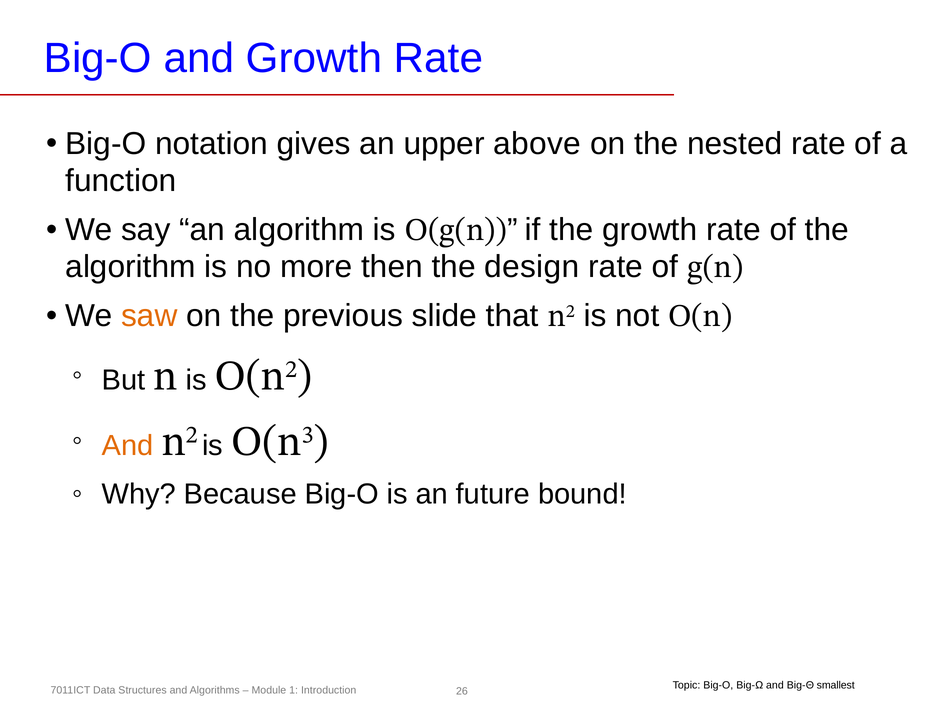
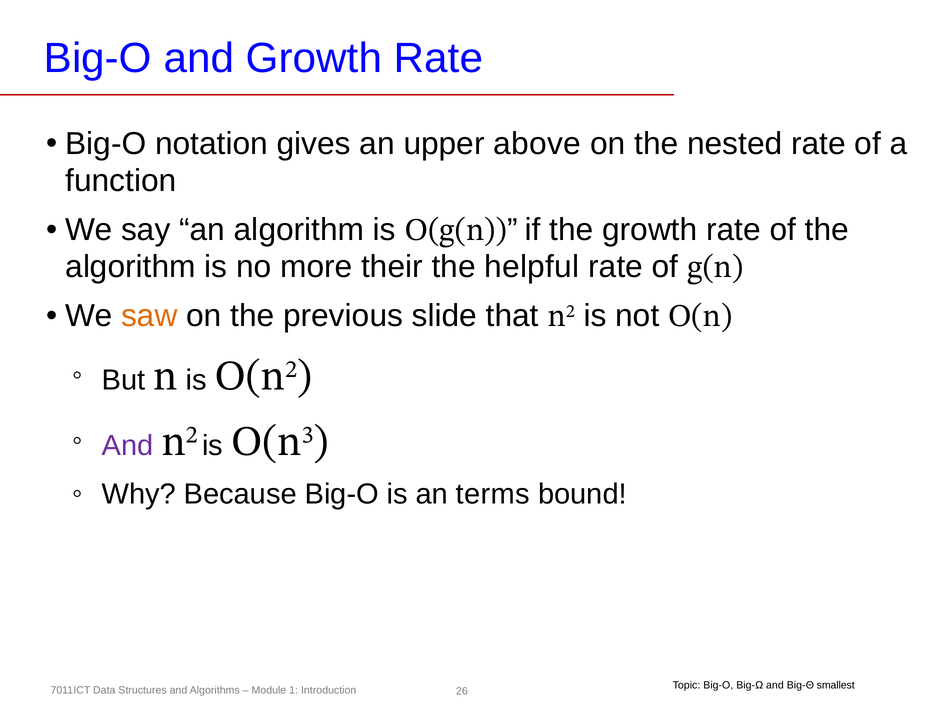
then: then -> their (392, 267)
design: design -> helpful (532, 267)
And colour: orange -> purple (128, 446)
future: future -> terms (493, 494)
